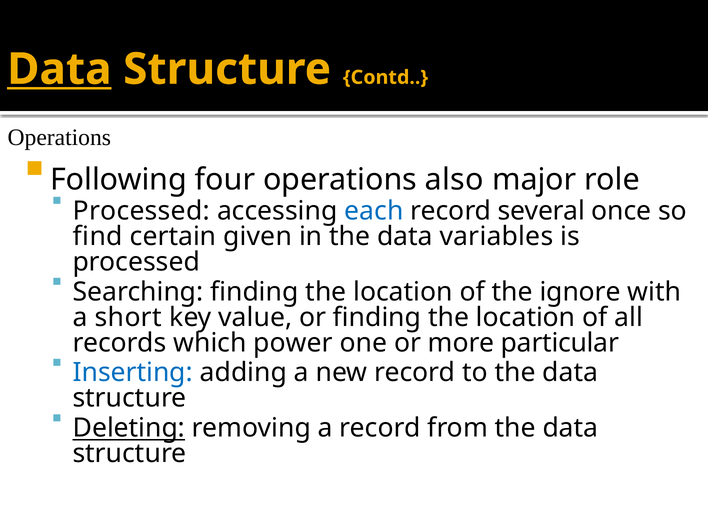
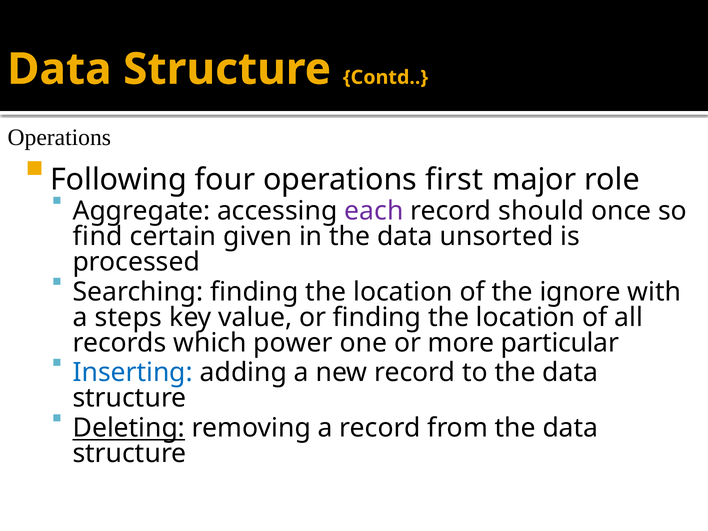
Data underline: present -> none (59, 69)
also: also -> first (454, 180)
Processed: Processed -> Aggregate (141, 211)
each colour: blue -> purple (374, 211)
several: several -> should (541, 211)
variables: variables -> unsorted (497, 236)
short: short -> steps (128, 317)
